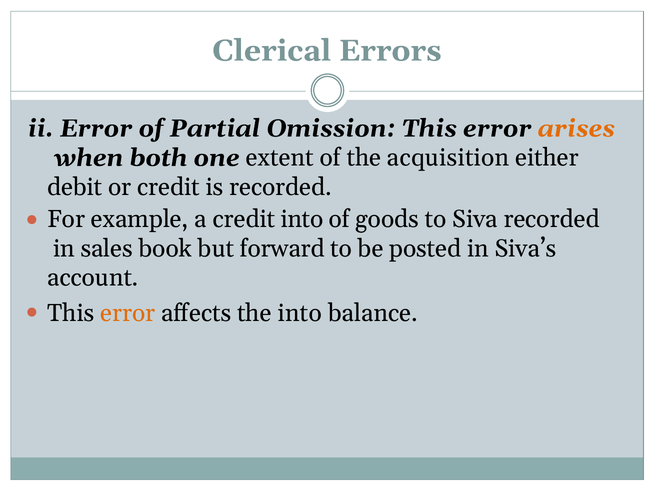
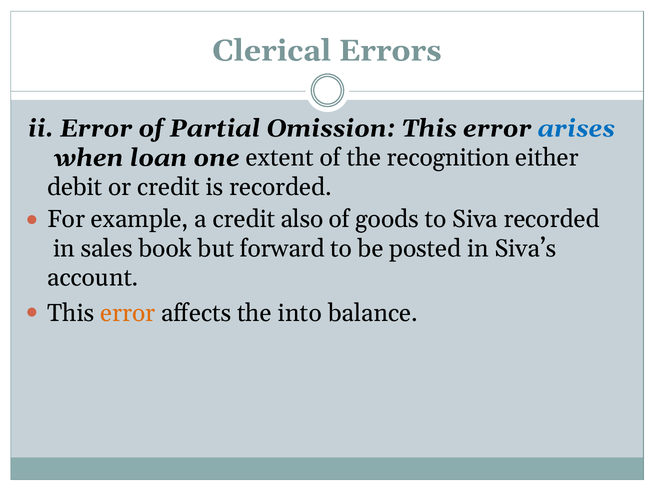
arises colour: orange -> blue (576, 129)
both: both -> loan (158, 158)
acquisition: acquisition -> recognition (448, 158)
credit into: into -> also (302, 219)
